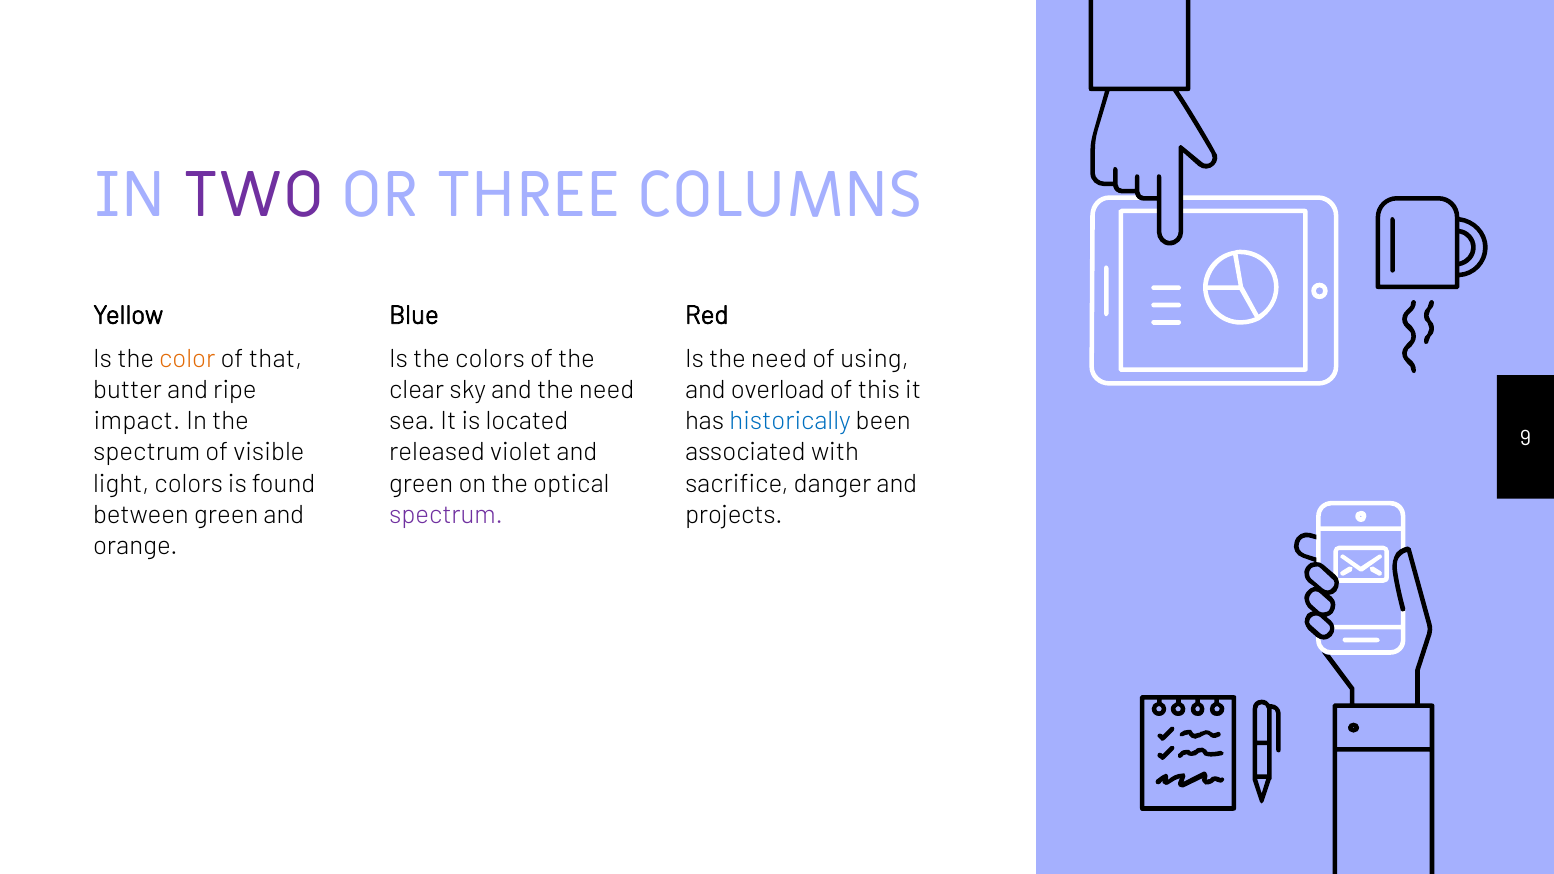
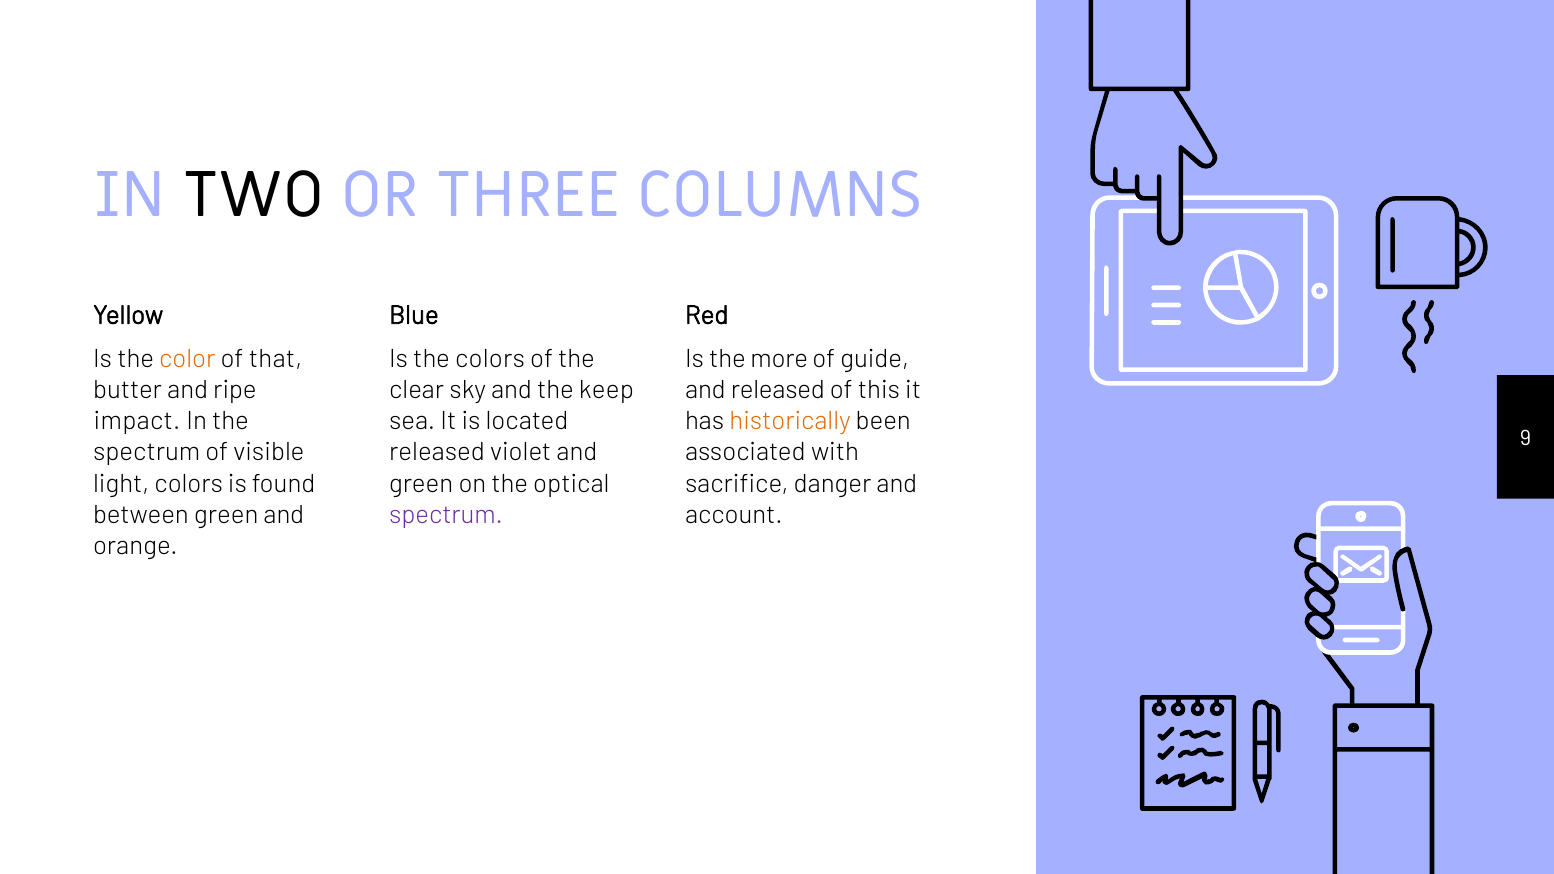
TWO colour: purple -> black (254, 196)
Is the need: need -> more (779, 359)
using: using -> guide (875, 359)
and the need: need -> keep (607, 390)
and overload: overload -> released (778, 390)
historically colour: blue -> orange (790, 421)
projects: projects -> account (734, 515)
